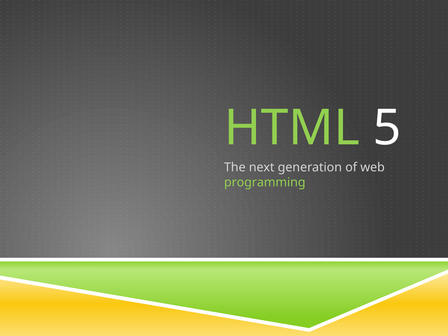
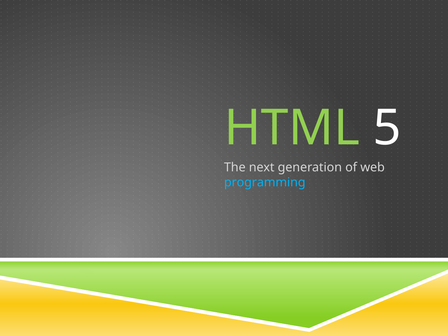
programming colour: light green -> light blue (265, 182)
